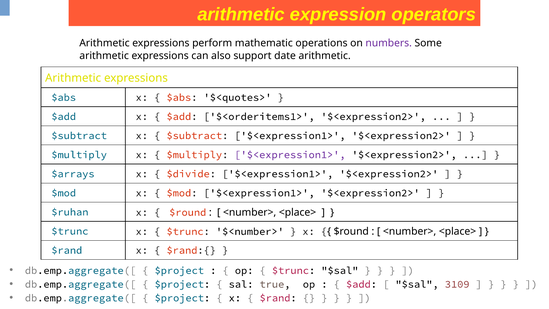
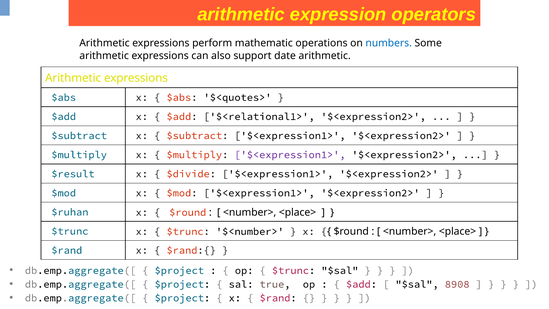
numbers colour: purple -> blue (389, 43)
$<orderitems1>: $<orderitems1> -> $<relational1> (259, 116)
$arrays: $arrays -> $result (73, 174)
3109: 3109 -> 8908 (457, 284)
